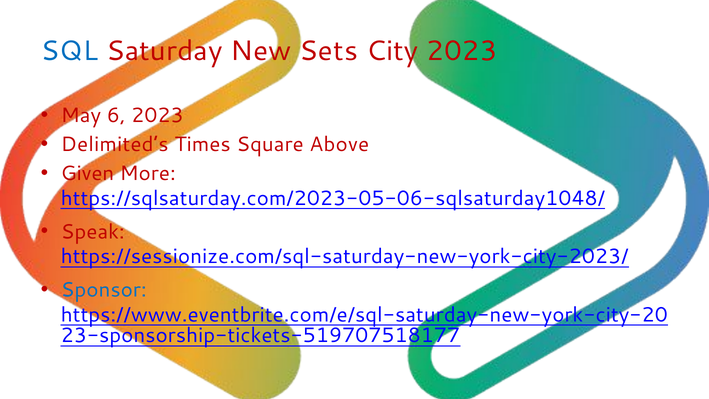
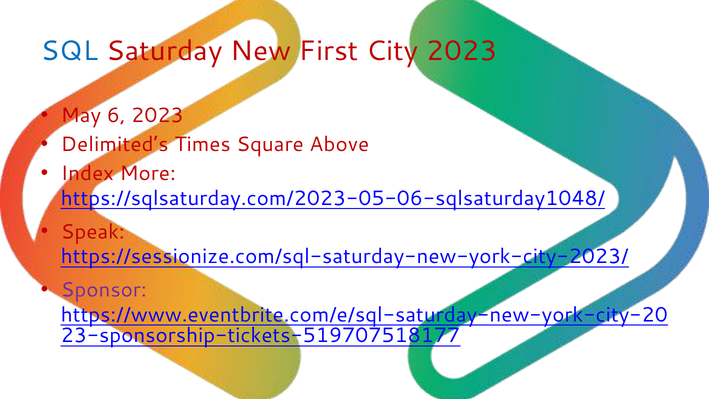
Sets: Sets -> First (329, 51)
Given: Given -> Index (87, 173)
Sponsor colour: blue -> purple (104, 290)
